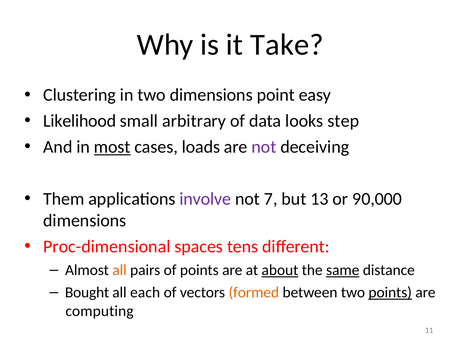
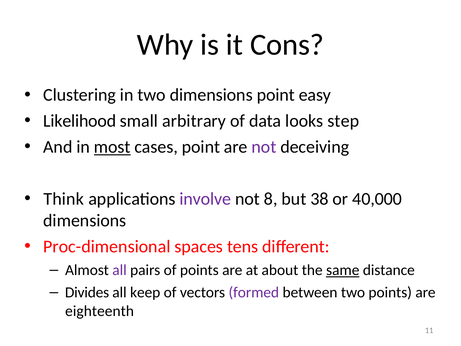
Take: Take -> Cons (287, 45)
cases loads: loads -> point (201, 147)
Them: Them -> Think (64, 199)
7: 7 -> 8 (271, 199)
13: 13 -> 38 (319, 199)
90,000: 90,000 -> 40,000 (377, 199)
all colour: orange -> purple (120, 270)
about underline: present -> none (280, 270)
Bought: Bought -> Divides (87, 292)
each: each -> keep (145, 292)
formed colour: orange -> purple (254, 292)
points underline: present -> none (390, 292)
computing: computing -> eighteenth (100, 311)
